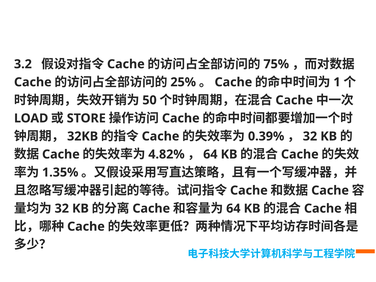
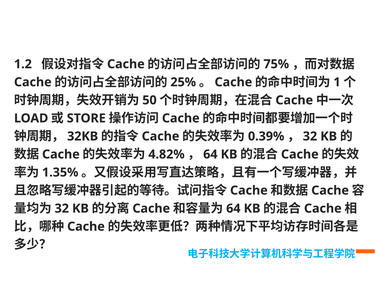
3.2: 3.2 -> 1.2 (23, 64)
